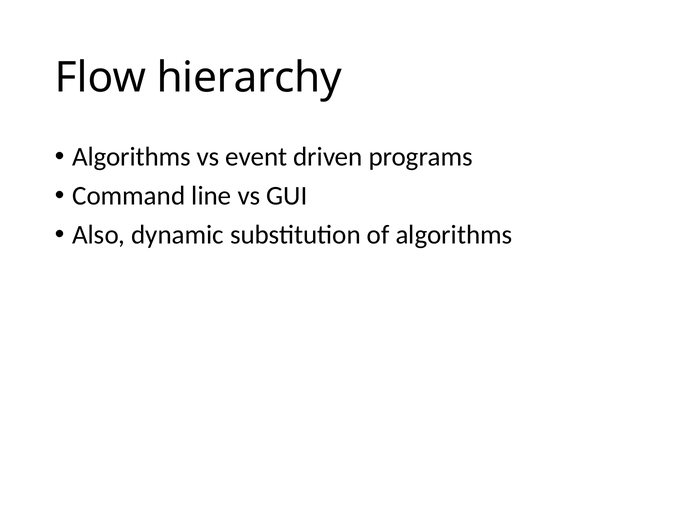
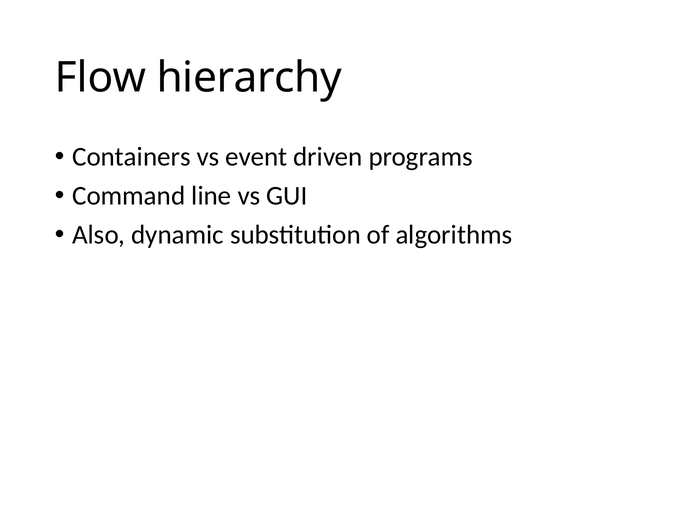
Algorithms: Algorithms -> Containers (131, 157)
